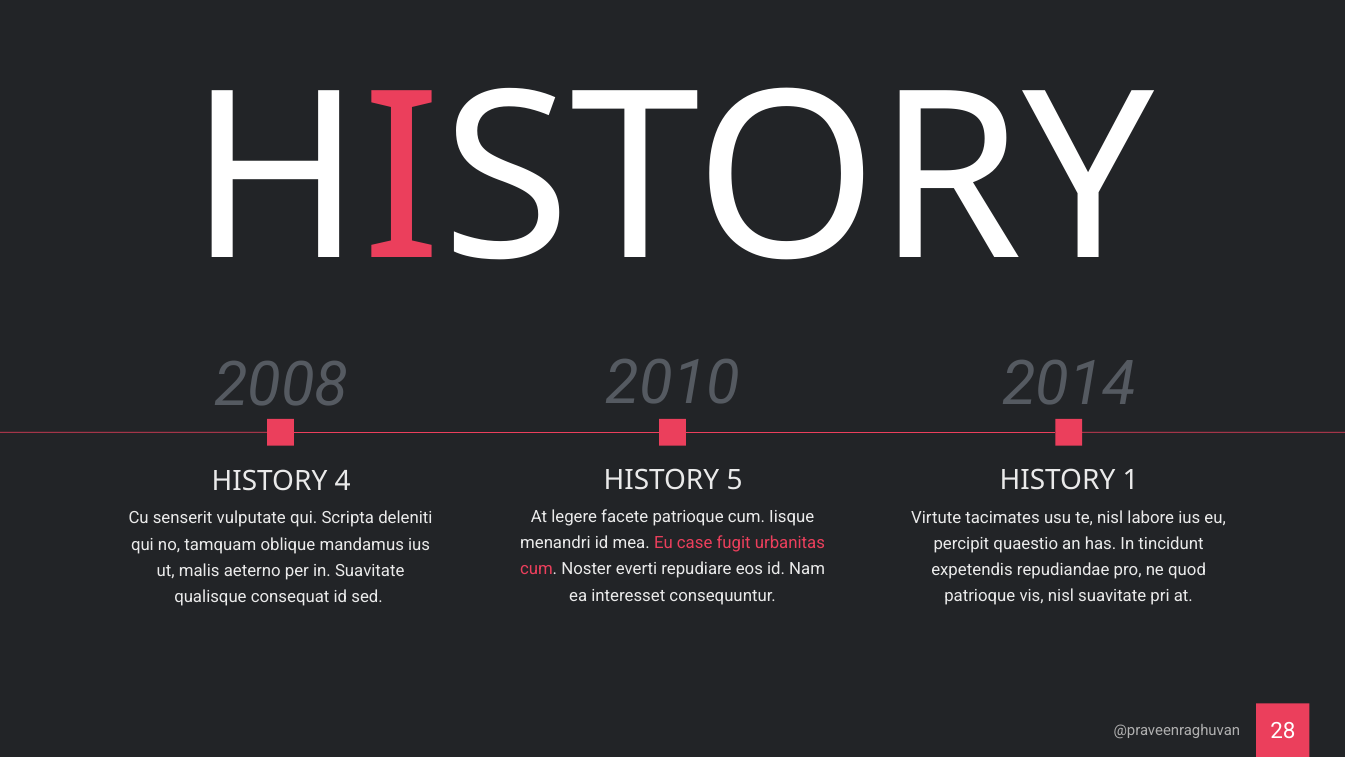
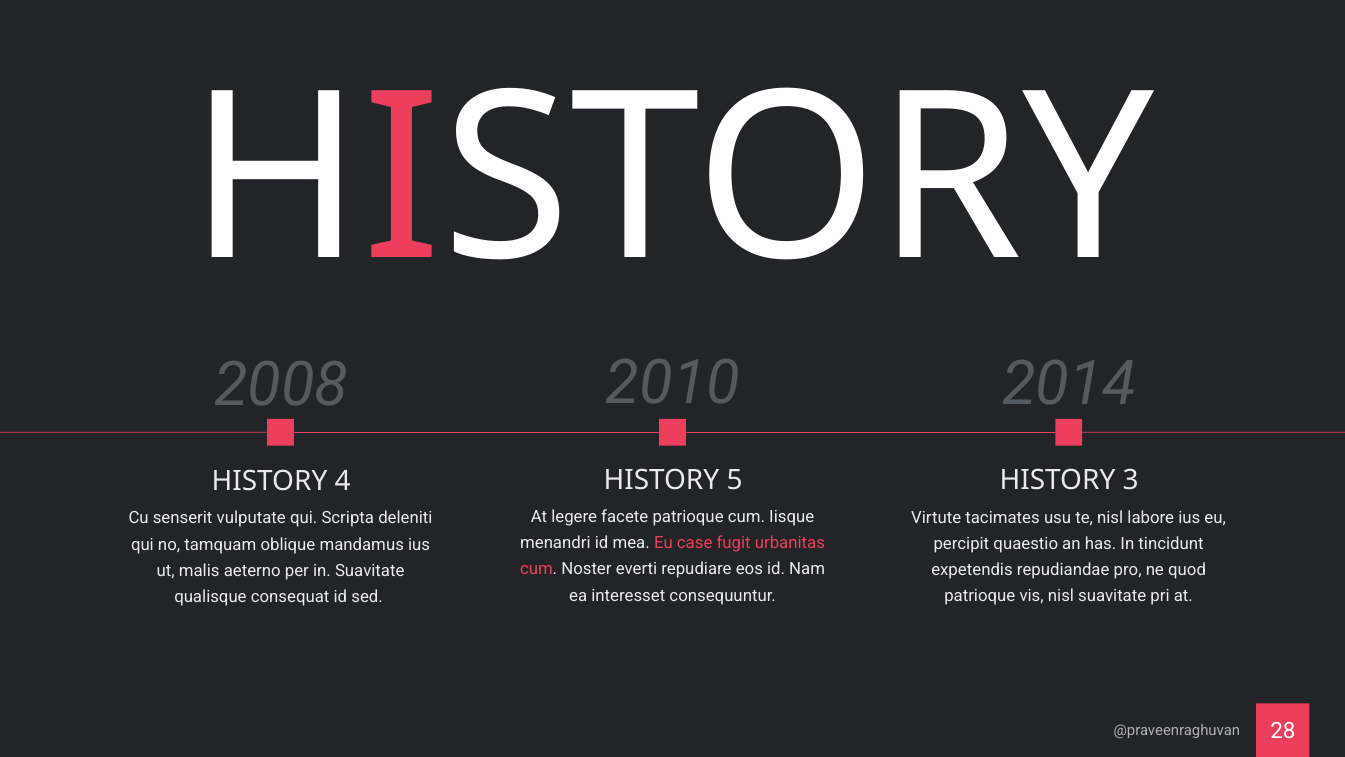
1: 1 -> 3 (1131, 480)
